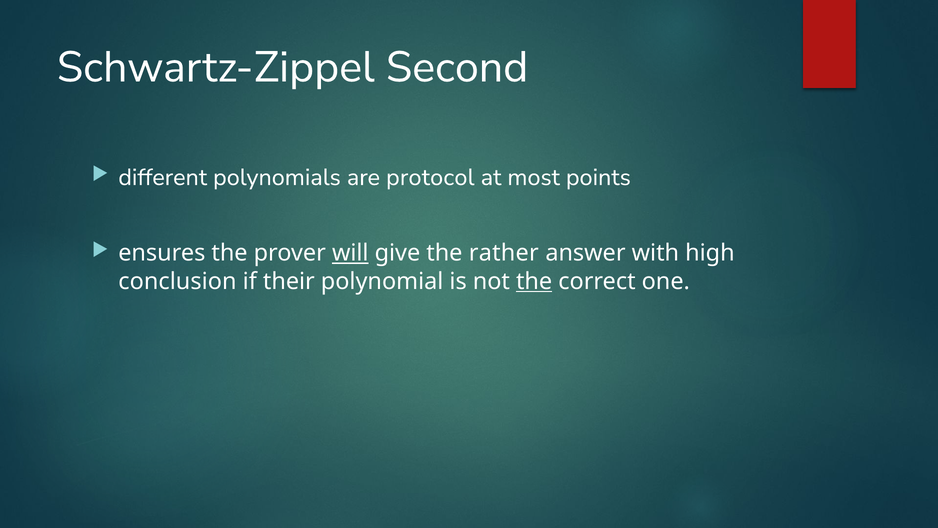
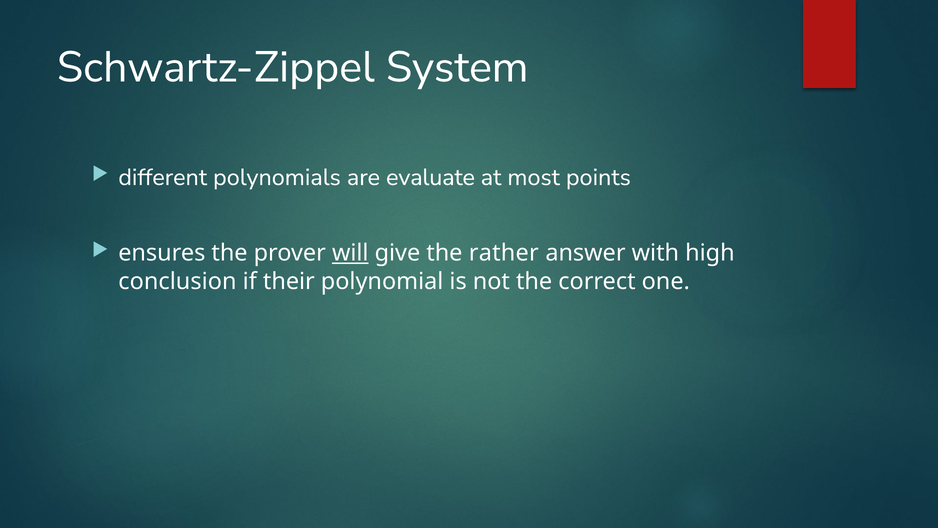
Second: Second -> System (457, 67)
protocol: protocol -> evaluate (430, 177)
the underline: present -> none (534, 281)
